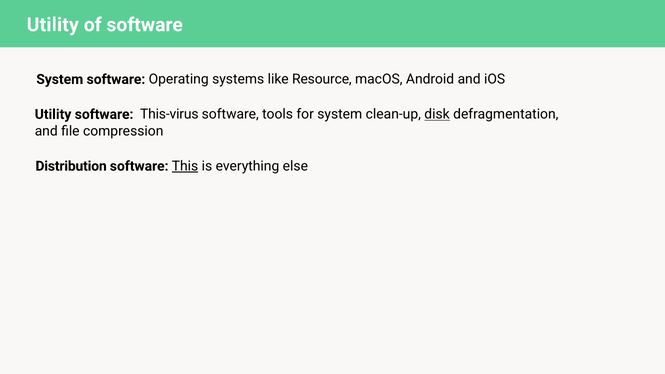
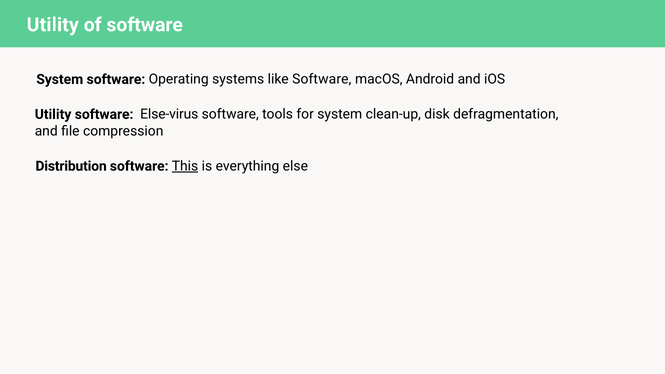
like Resource: Resource -> Software (322, 79)
This-virus: This-virus -> Else-virus (169, 114)
disk underline: present -> none (437, 114)
